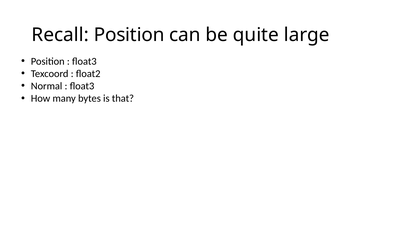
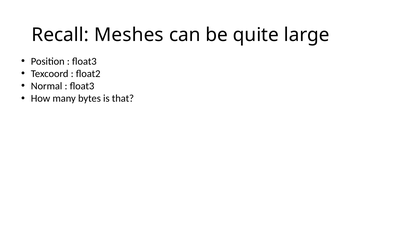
Recall Position: Position -> Meshes (129, 35)
